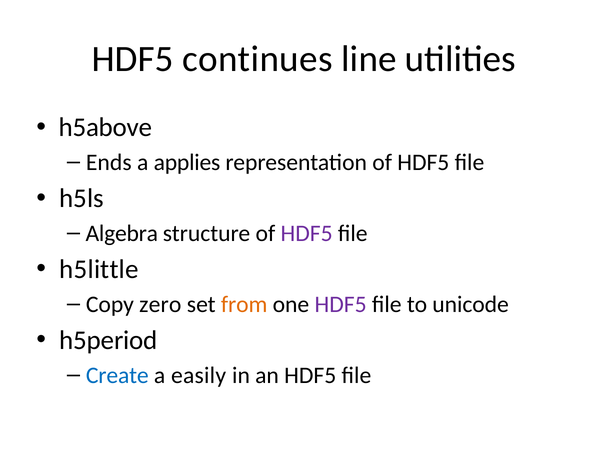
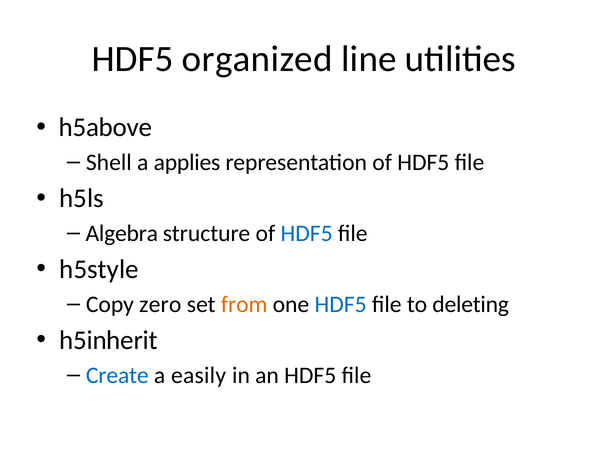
continues: continues -> organized (257, 59)
Ends: Ends -> Shell (109, 162)
HDF5 colour: purple -> blue (307, 233)
h5little: h5little -> h5style (99, 269)
HDF5 colour: purple -> blue (341, 304)
unicode: unicode -> deleting (471, 304)
h5period: h5period -> h5inherit (108, 340)
